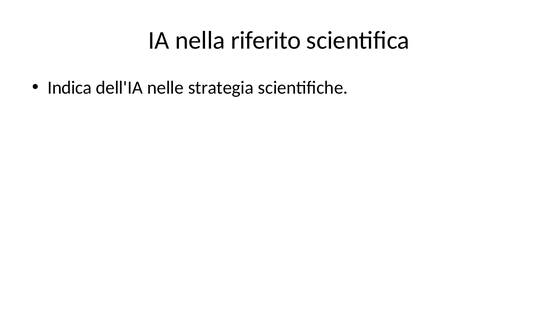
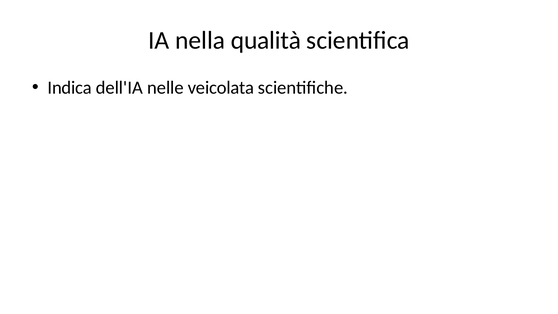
riferito: riferito -> qualità (266, 41)
strategia: strategia -> veicolata (221, 88)
